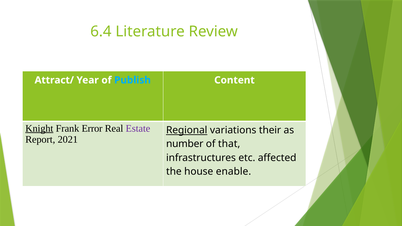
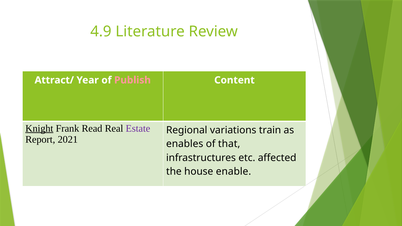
6.4: 6.4 -> 4.9 (101, 32)
Publish colour: light blue -> pink (133, 80)
Error: Error -> Read (92, 129)
Regional underline: present -> none (187, 130)
their: their -> train (270, 130)
number: number -> enables (185, 144)
